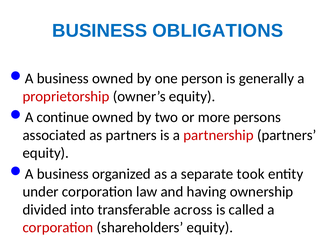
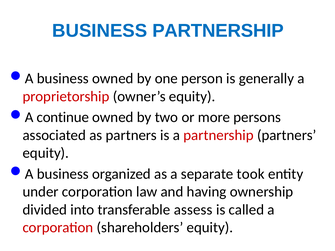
BUSINESS OBLIGATIONS: OBLIGATIONS -> PARTNERSHIP (218, 31)
across: across -> assess (193, 210)
